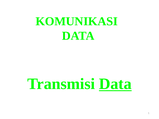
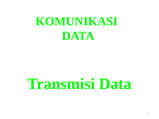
Data underline: present -> none (115, 84)
